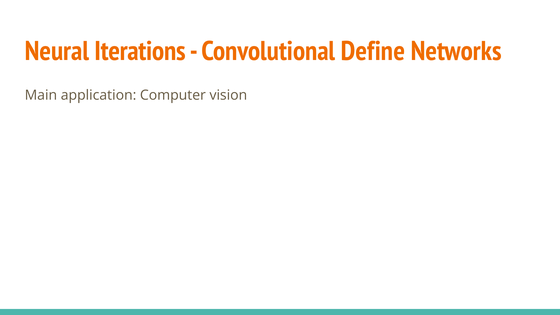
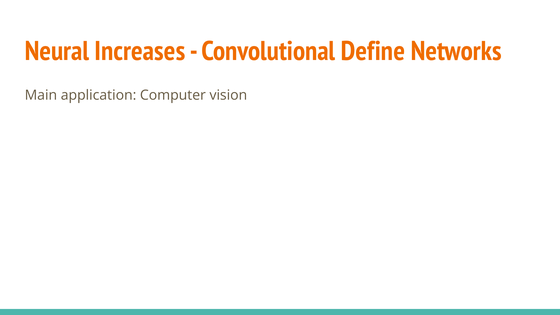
Iterations: Iterations -> Increases (140, 51)
